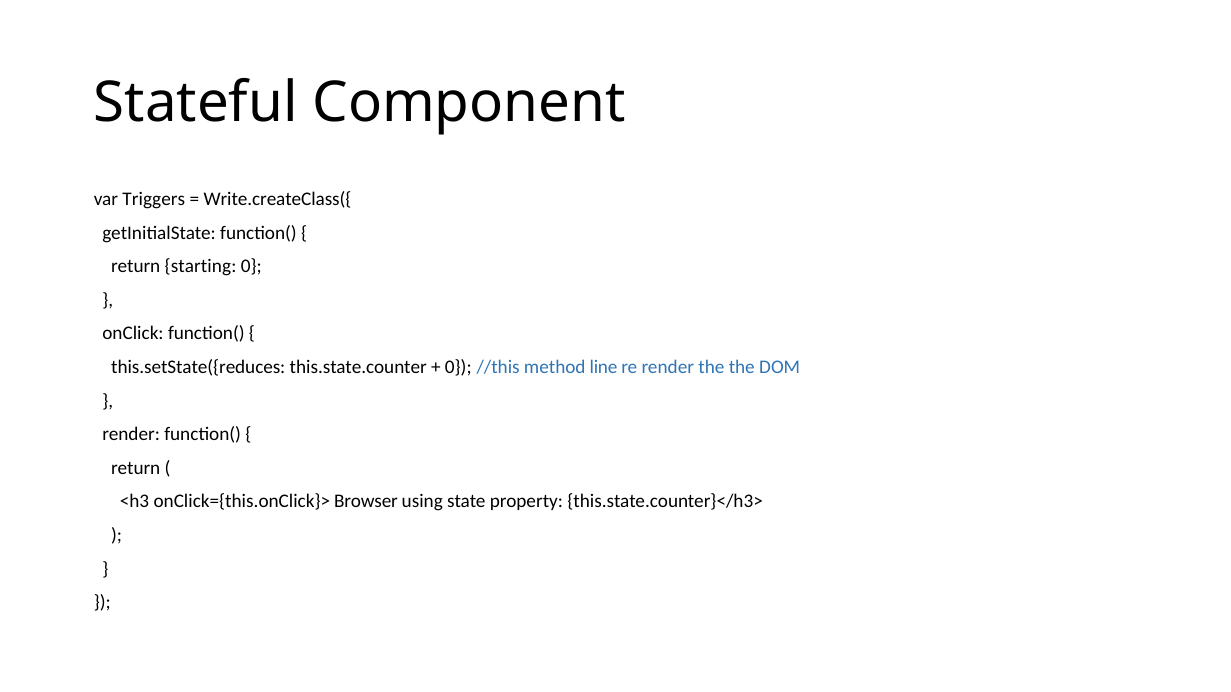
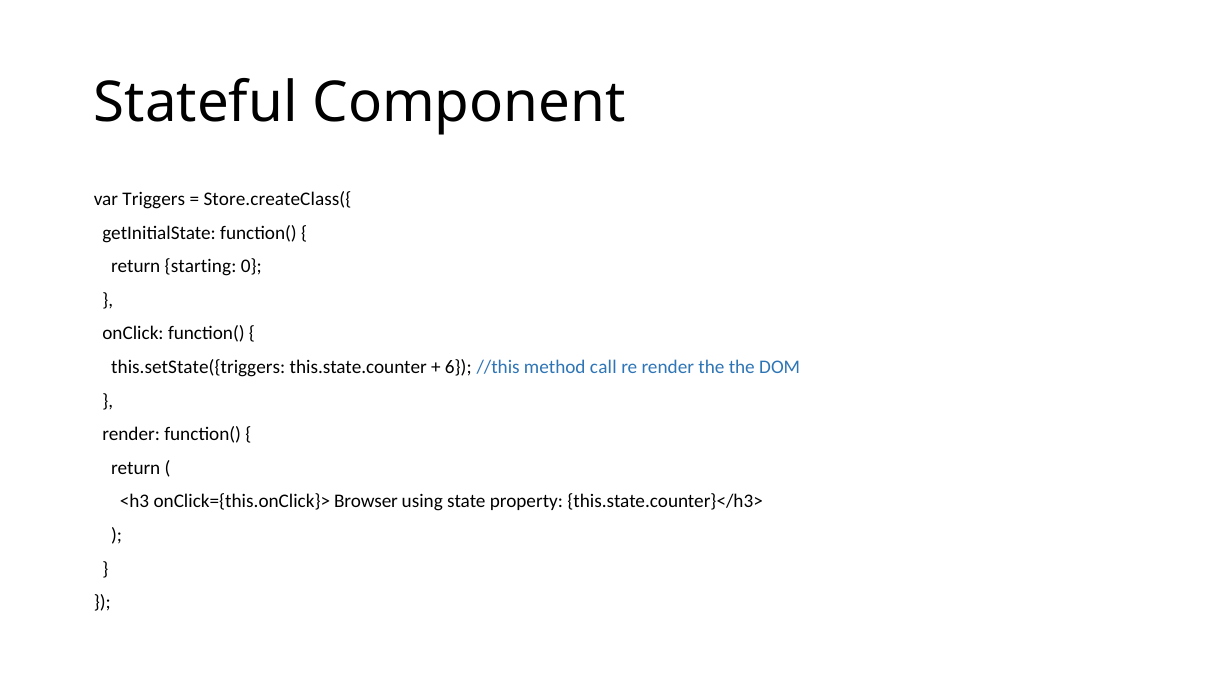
Write.createClass({: Write.createClass({ -> Store.createClass({ (277, 199)
this.setState({reduces: this.setState({reduces -> this.setState({triggers (198, 367)
0: 0 -> 6 (458, 367)
line: line -> call (603, 367)
